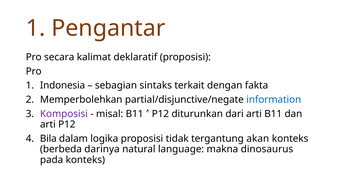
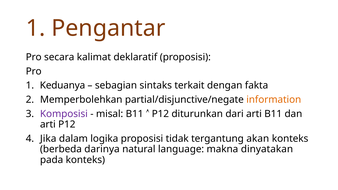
Indonesia: Indonesia -> Keduanya (63, 85)
information colour: blue -> orange (274, 100)
Bila: Bila -> Jika (48, 139)
dinosaurus: dinosaurus -> dinyatakan (267, 149)
